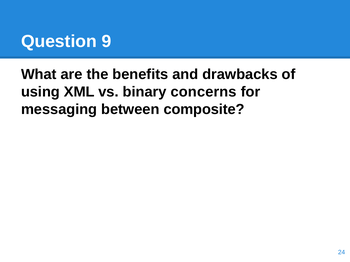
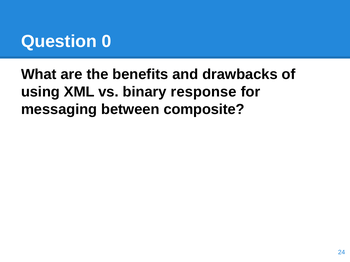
9: 9 -> 0 (106, 41)
concerns: concerns -> response (204, 92)
